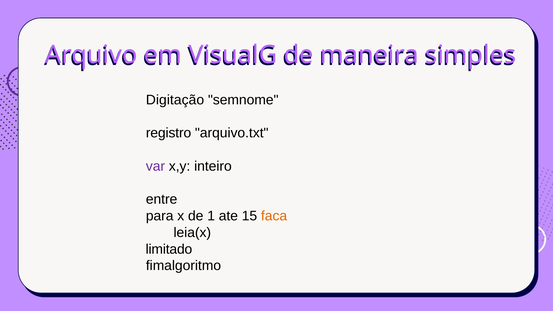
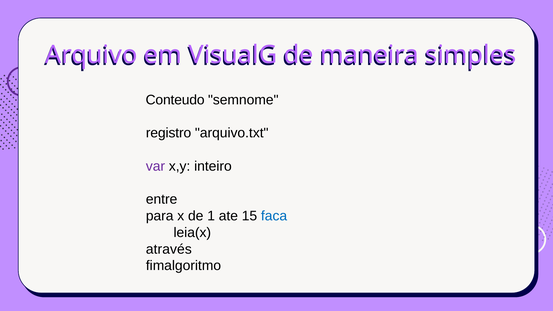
Digitação: Digitação -> Conteudo (175, 100)
faca colour: orange -> blue (274, 216)
limitado: limitado -> através (169, 249)
